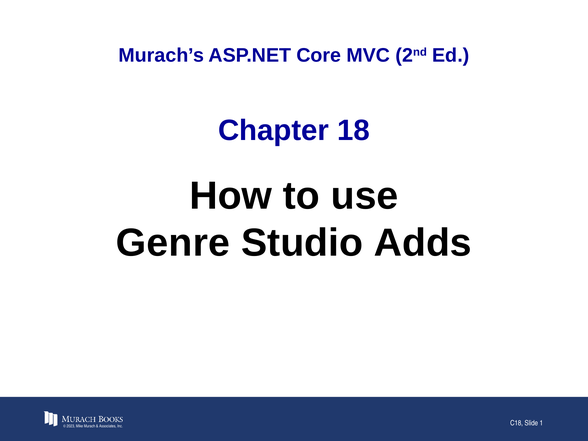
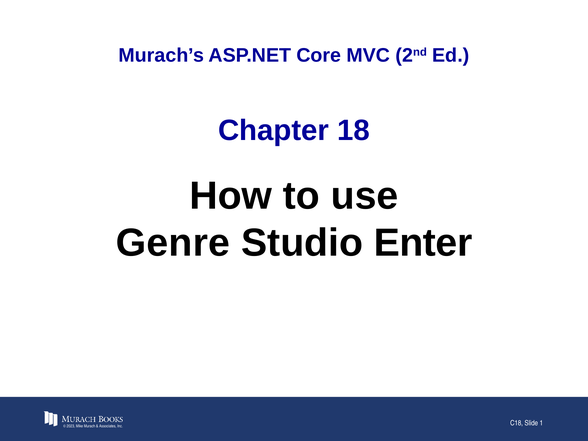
Adds: Adds -> Enter (423, 243)
